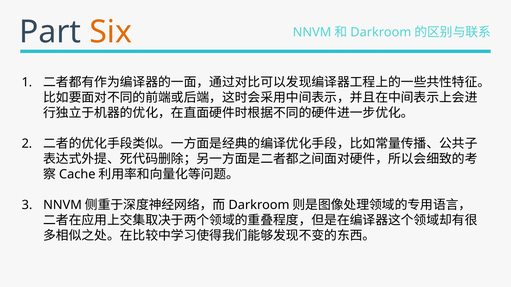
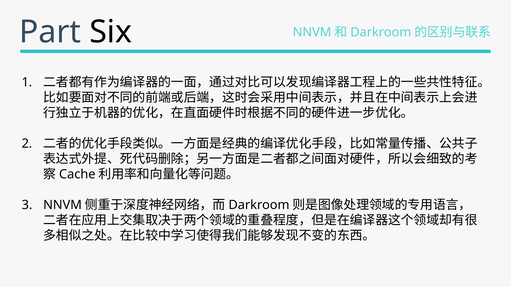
Six colour: orange -> black (111, 32)
